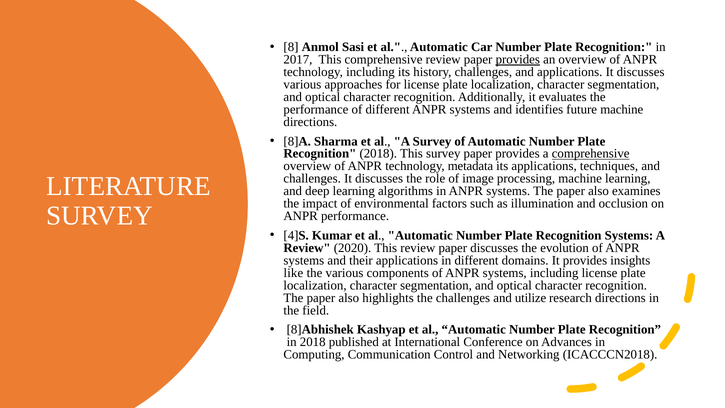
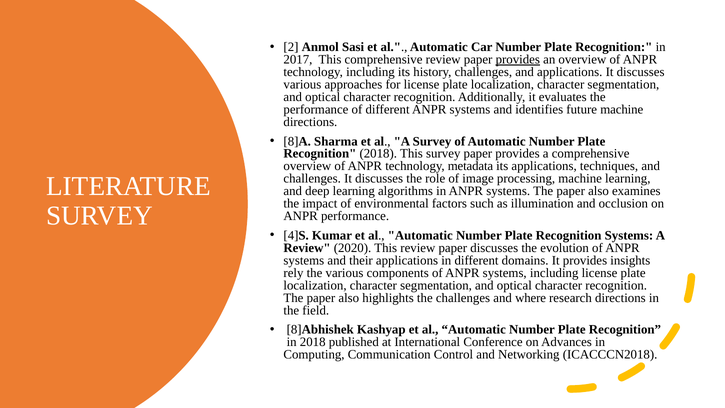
8: 8 -> 2 (291, 47)
comprehensive underline: present -> none (591, 154)
like: like -> rely (293, 273)
utilize: utilize -> where (531, 298)
